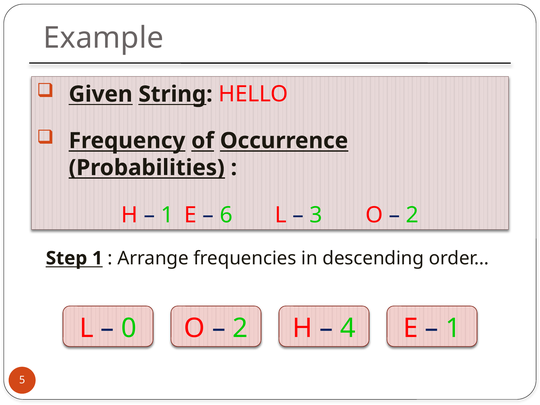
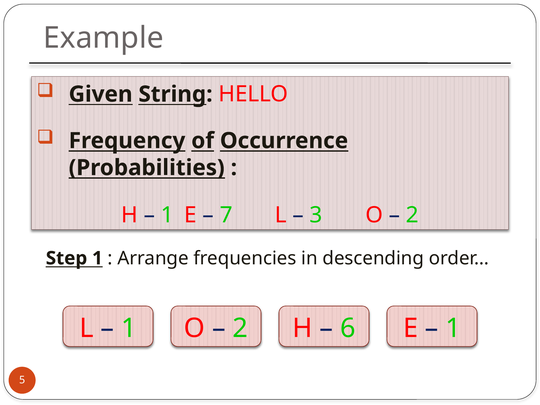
6: 6 -> 7 (226, 215)
0: 0 -> 1 (129, 328)
4: 4 -> 6 (348, 328)
